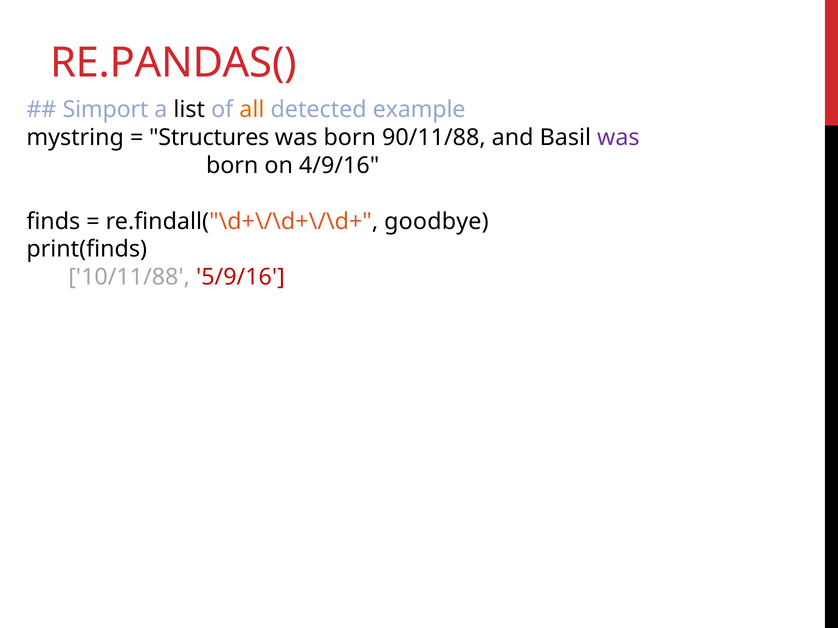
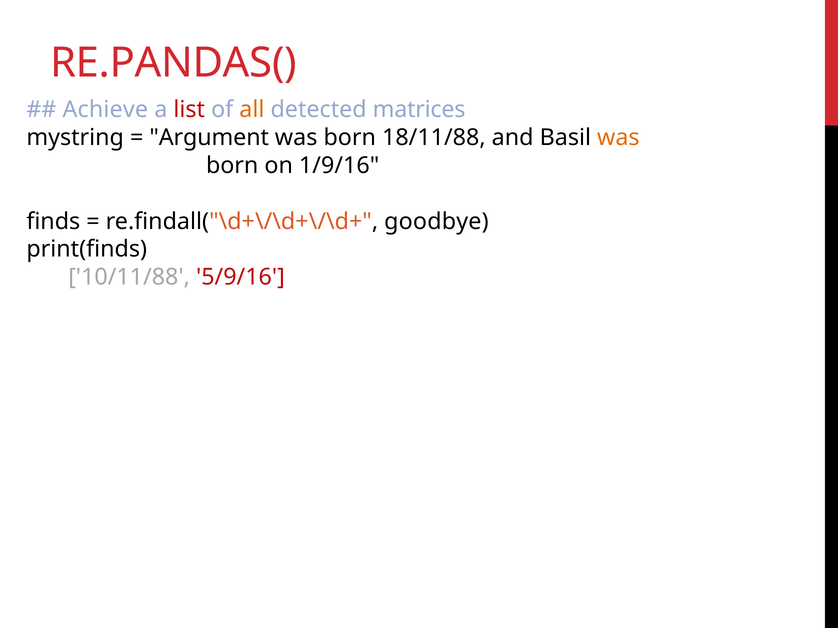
Simport: Simport -> Achieve (105, 110)
list colour: black -> red (189, 110)
example: example -> matrices (419, 110)
Structures: Structures -> Argument (209, 138)
90/11/88: 90/11/88 -> 18/11/88 (434, 138)
was colour: purple -> orange (618, 138)
4/9/16: 4/9/16 -> 1/9/16 (339, 166)
